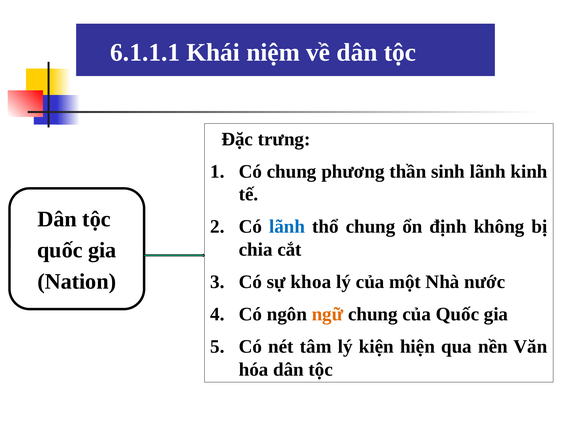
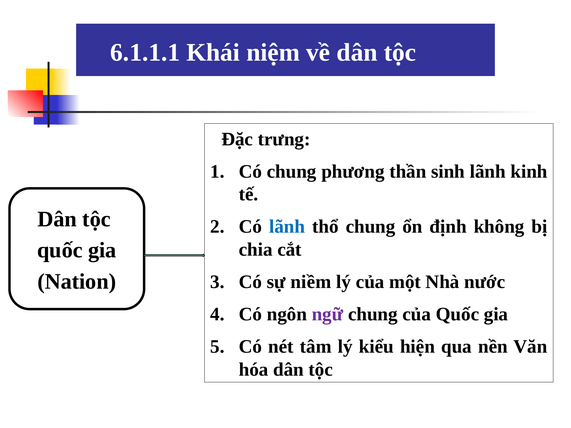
khoa: khoa -> niềm (311, 282)
ngữ colour: orange -> purple (327, 314)
kiện: kiện -> kiểu (376, 347)
